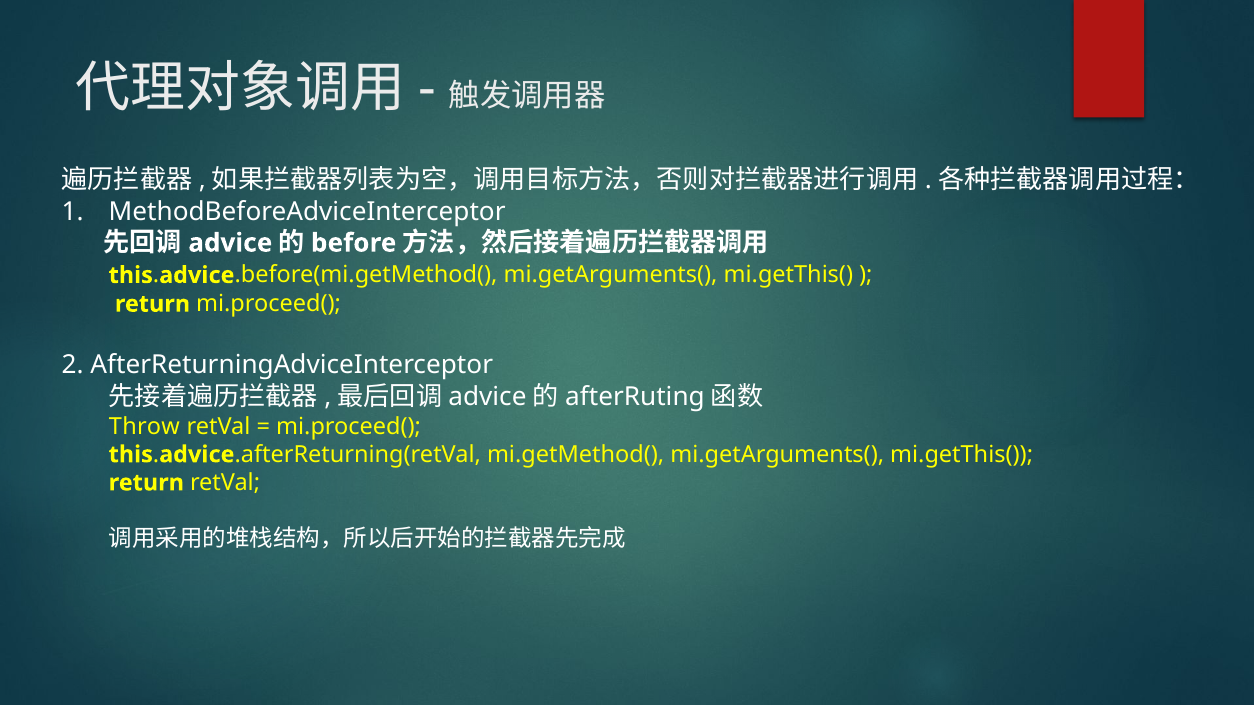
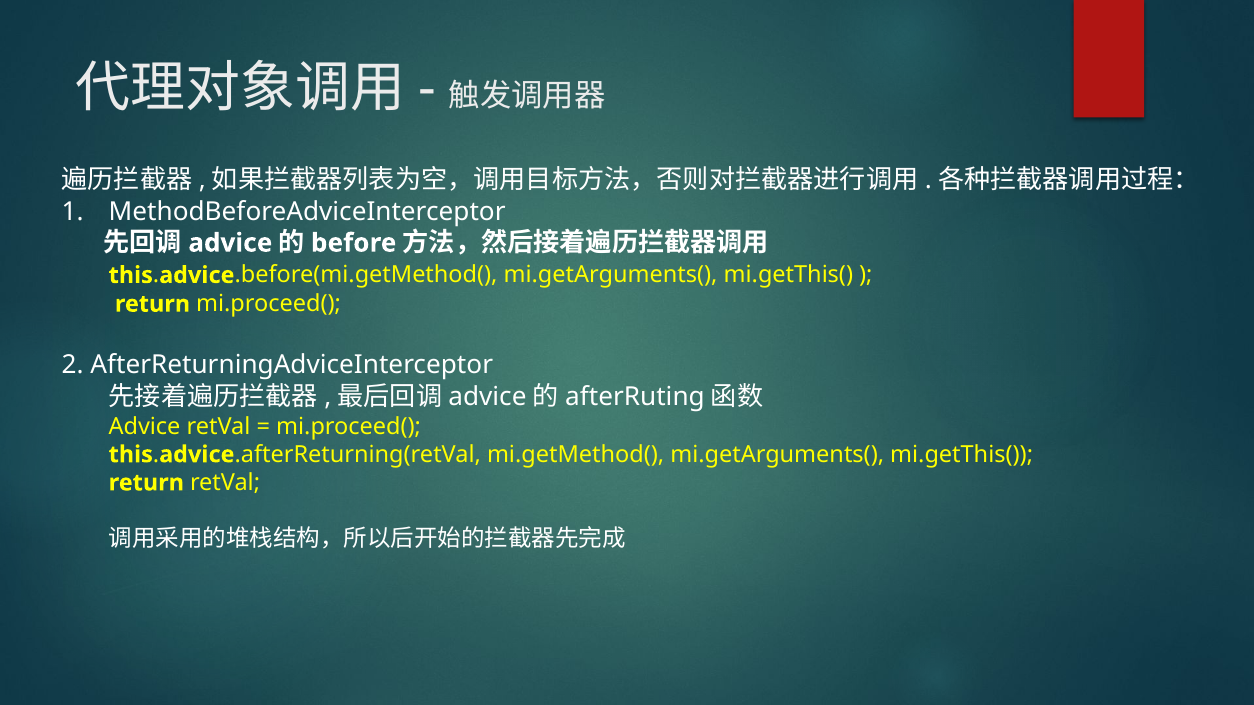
Throw: Throw -> Advice (145, 427)
